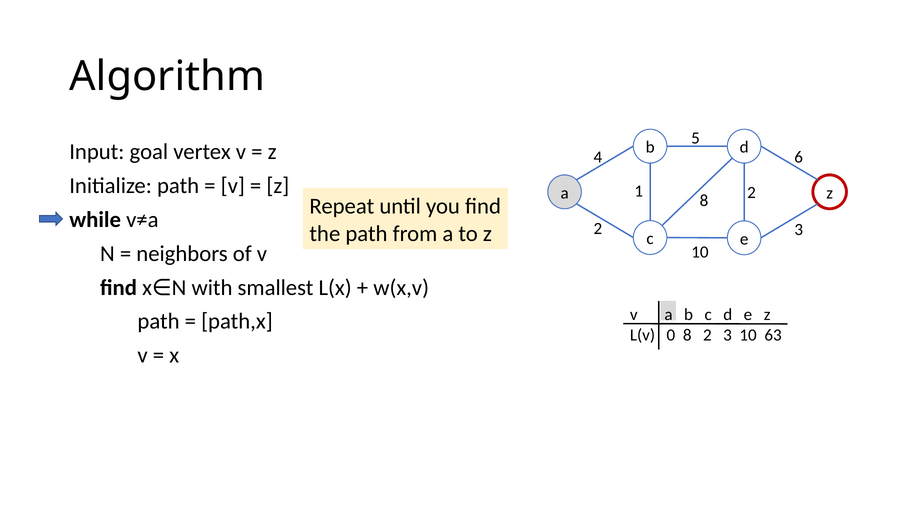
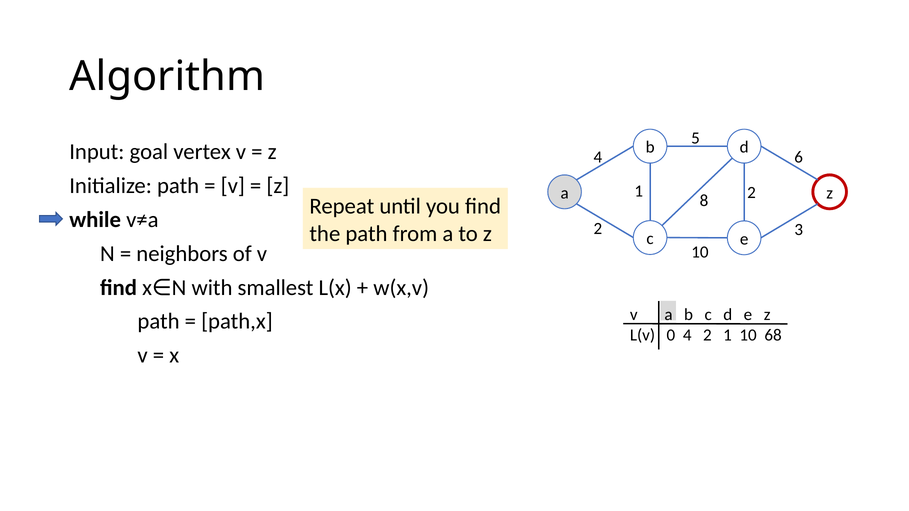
0 8: 8 -> 4 (687, 335)
3: 3 -> 1 (727, 335)
63: 63 -> 68 (773, 335)
